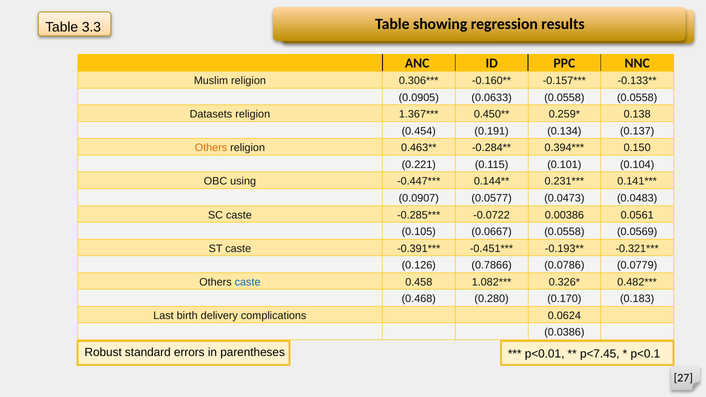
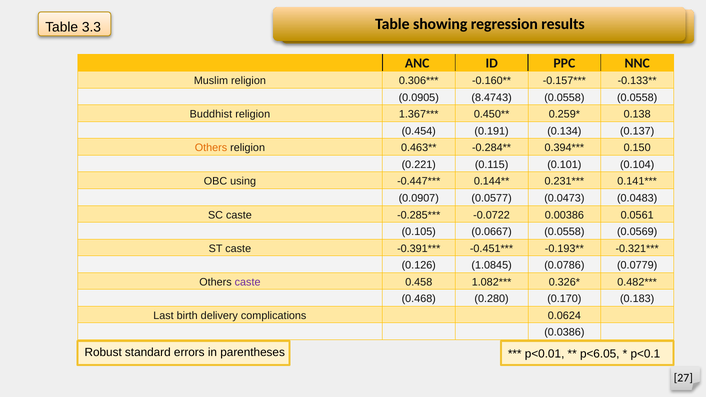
0.0633: 0.0633 -> 8.4743 (492, 98)
Datasets: Datasets -> Buddhist (211, 114)
0.7866: 0.7866 -> 1.0845 (492, 265)
caste colour: blue -> purple (248, 282)
p<7.45: p<7.45 -> p<6.05 (600, 354)
